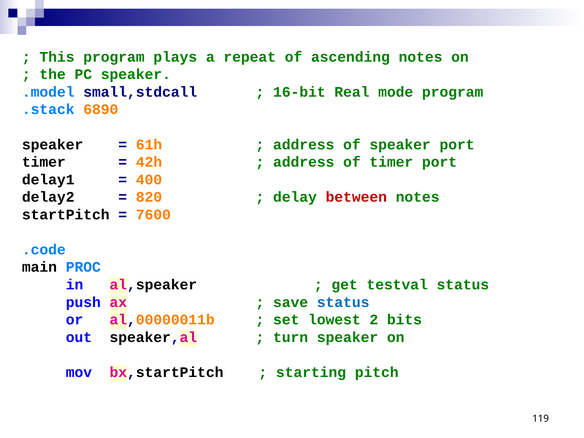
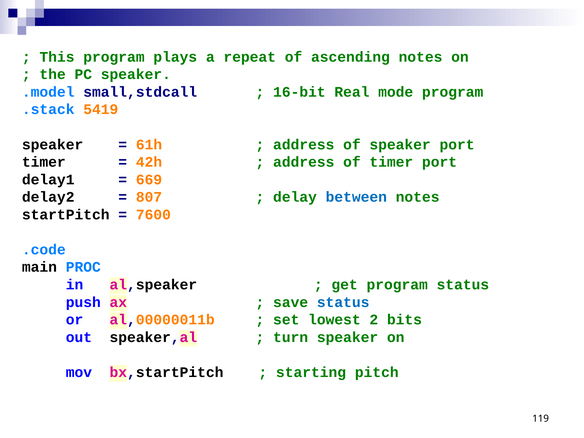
6890: 6890 -> 5419 (101, 109)
400: 400 -> 669 (149, 180)
820: 820 -> 807 (149, 197)
between colour: red -> blue (356, 197)
get testval: testval -> program (397, 285)
